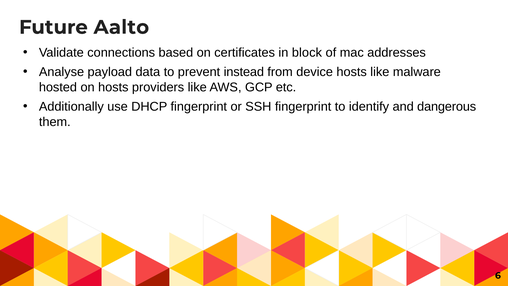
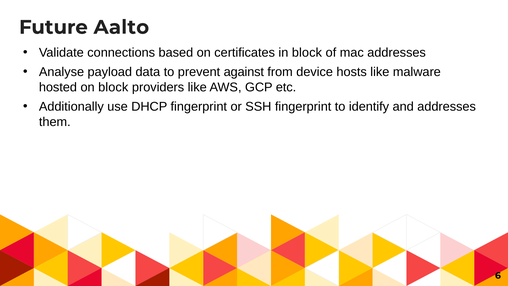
instead: instead -> against (244, 72)
on hosts: hosts -> block (113, 87)
and dangerous: dangerous -> addresses (447, 107)
